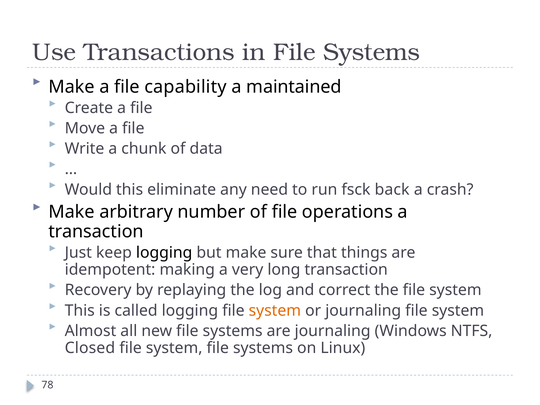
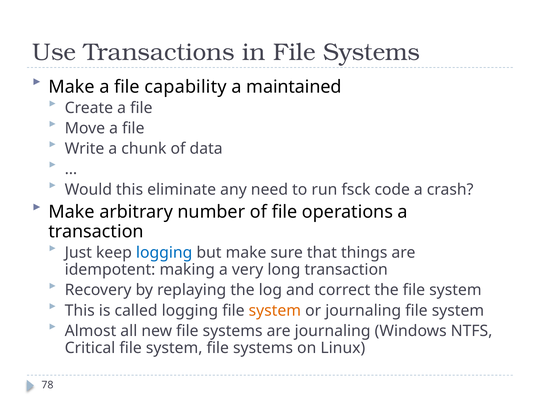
back: back -> code (392, 189)
logging colour: black -> blue (164, 253)
Closed: Closed -> Critical (90, 348)
